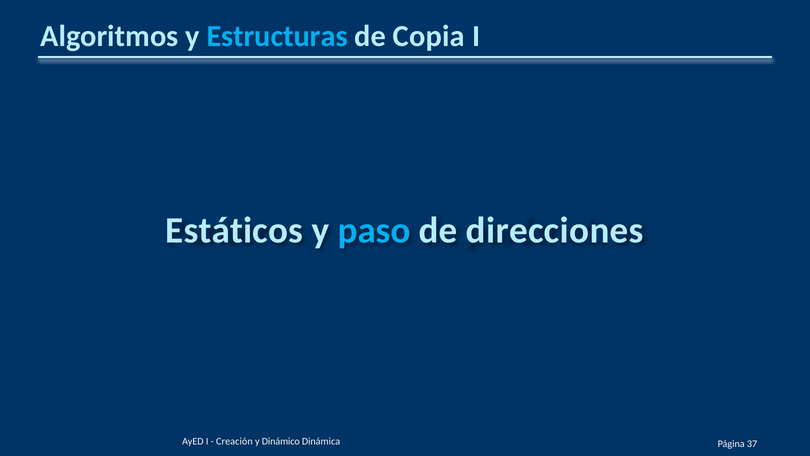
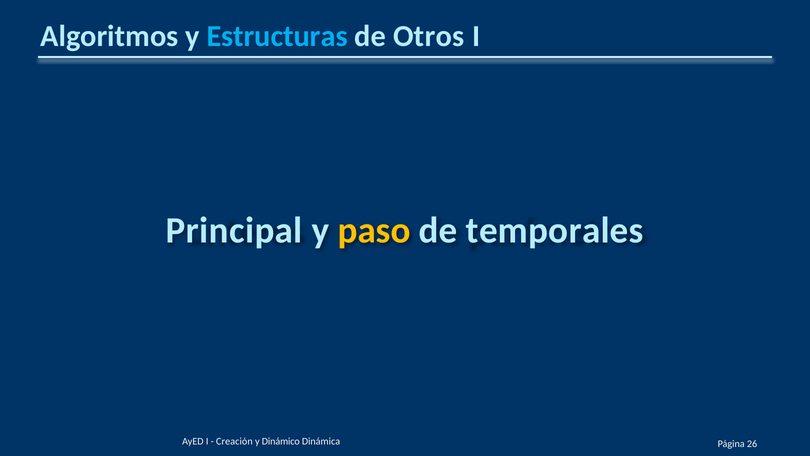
Copia: Copia -> Otros (429, 36)
Estáticos: Estáticos -> Principal (234, 230)
paso colour: light blue -> yellow (374, 230)
direcciones: direcciones -> temporales (555, 230)
37: 37 -> 26 (752, 444)
